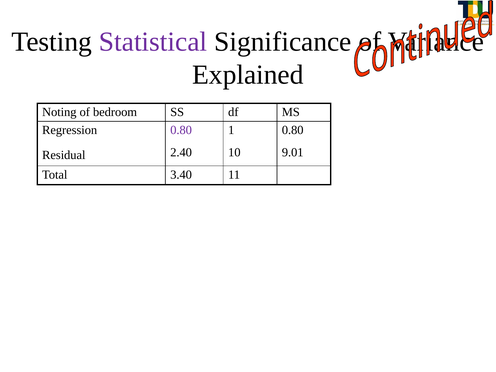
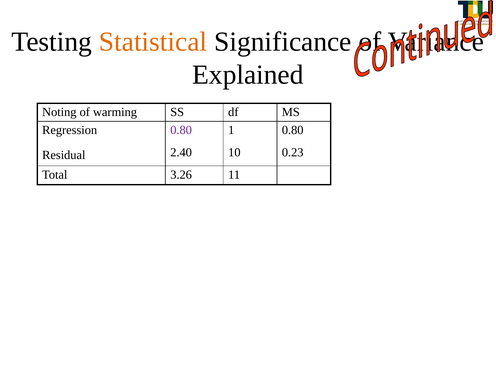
Statistical colour: purple -> orange (153, 42)
bedroom: bedroom -> warming (115, 112)
9.01: 9.01 -> 0.23 (293, 152)
3.40: 3.40 -> 3.26 (181, 175)
